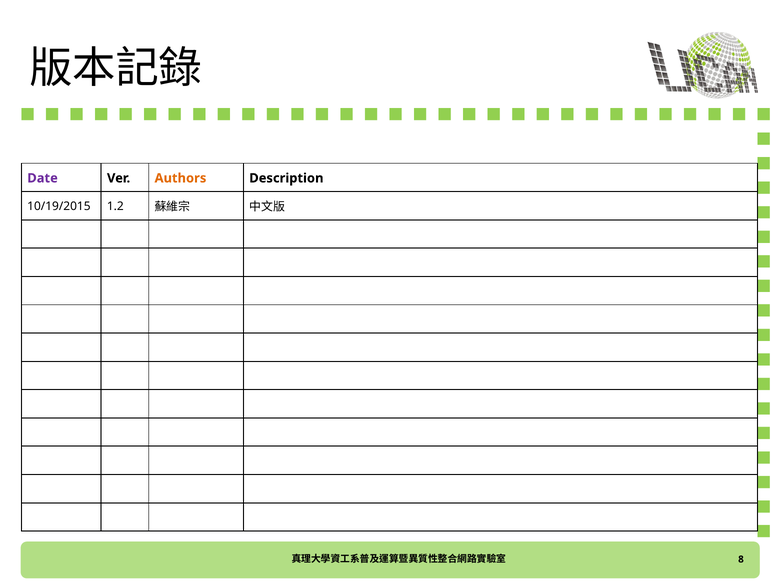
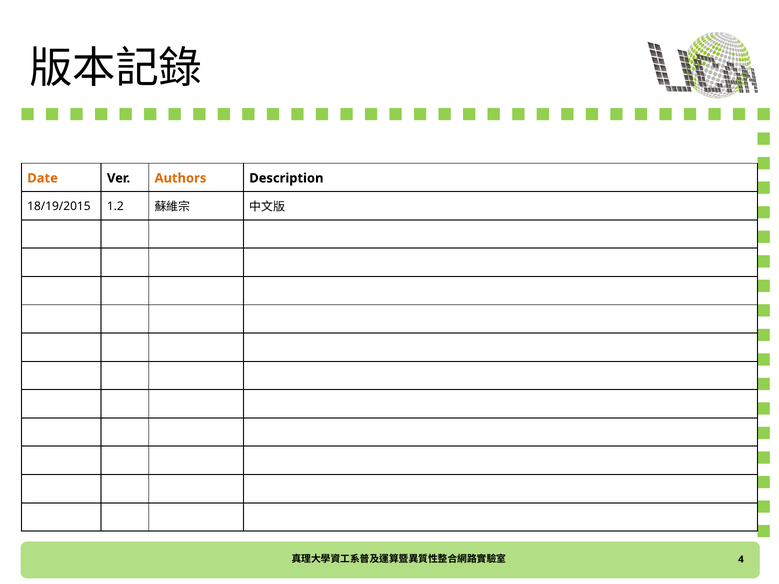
Date colour: purple -> orange (43, 178)
10/19/2015: 10/19/2015 -> 18/19/2015 (59, 206)
8: 8 -> 4 (741, 560)
